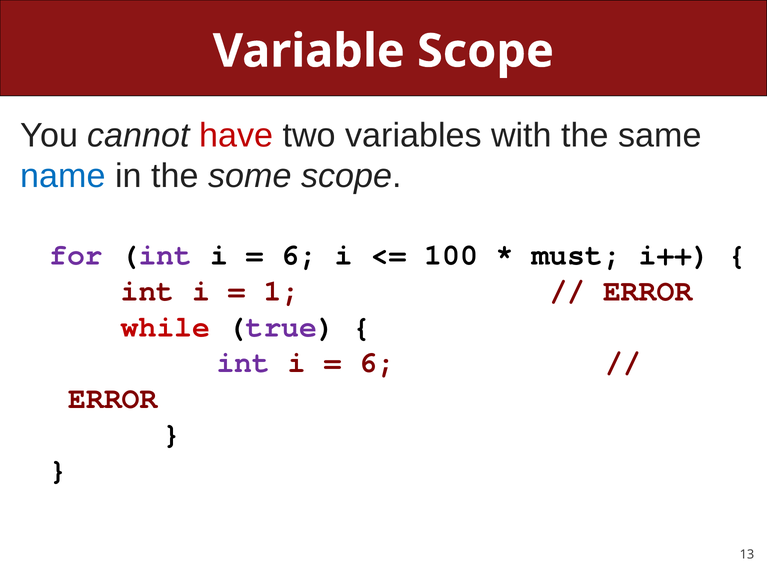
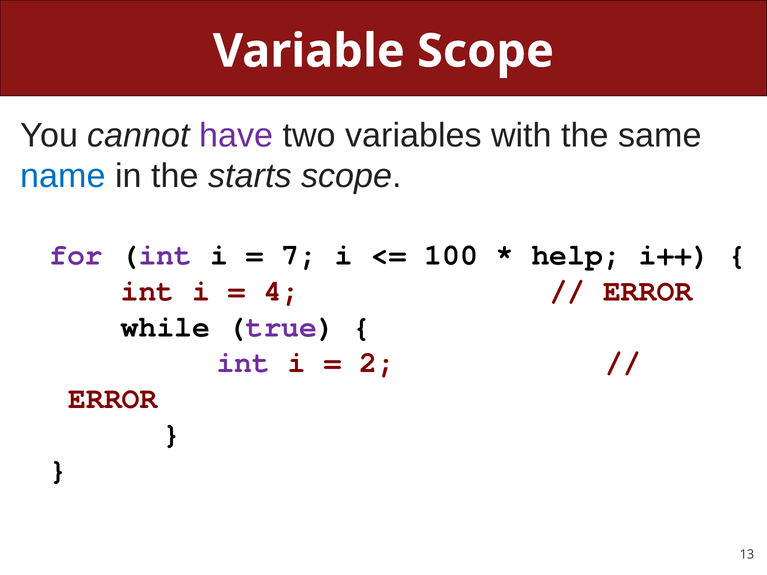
have colour: red -> purple (236, 135)
some: some -> starts (250, 176)
6: 6 -> 7 (299, 255)
must: must -> help (576, 255)
1: 1 -> 4 (282, 291)
while colour: red -> black (165, 327)
6: 6 -> 2 (377, 363)
